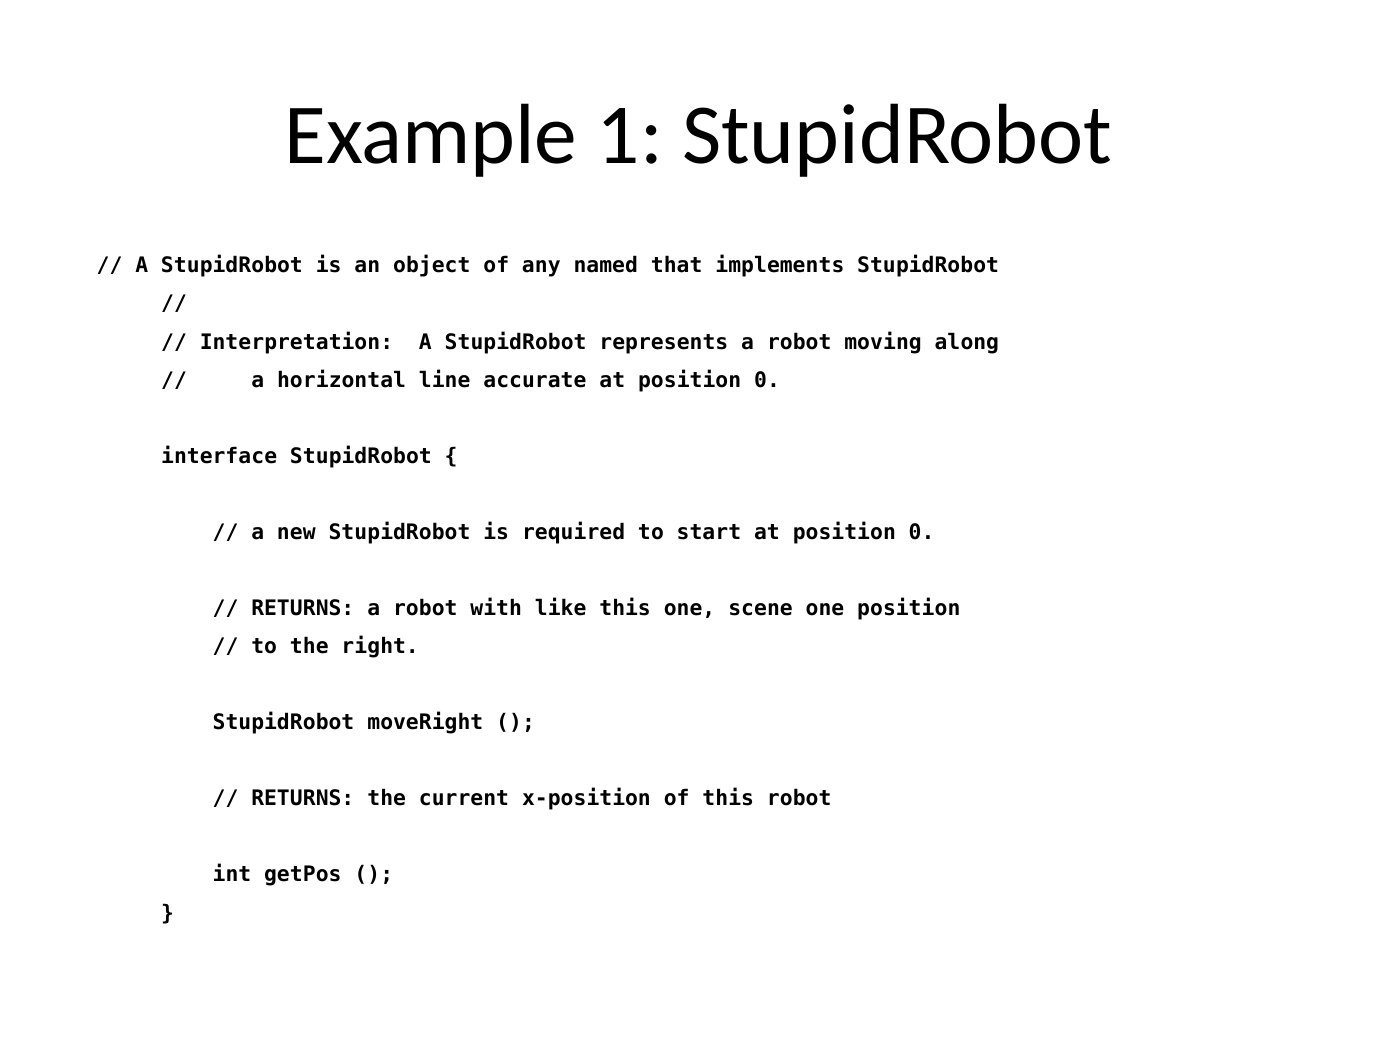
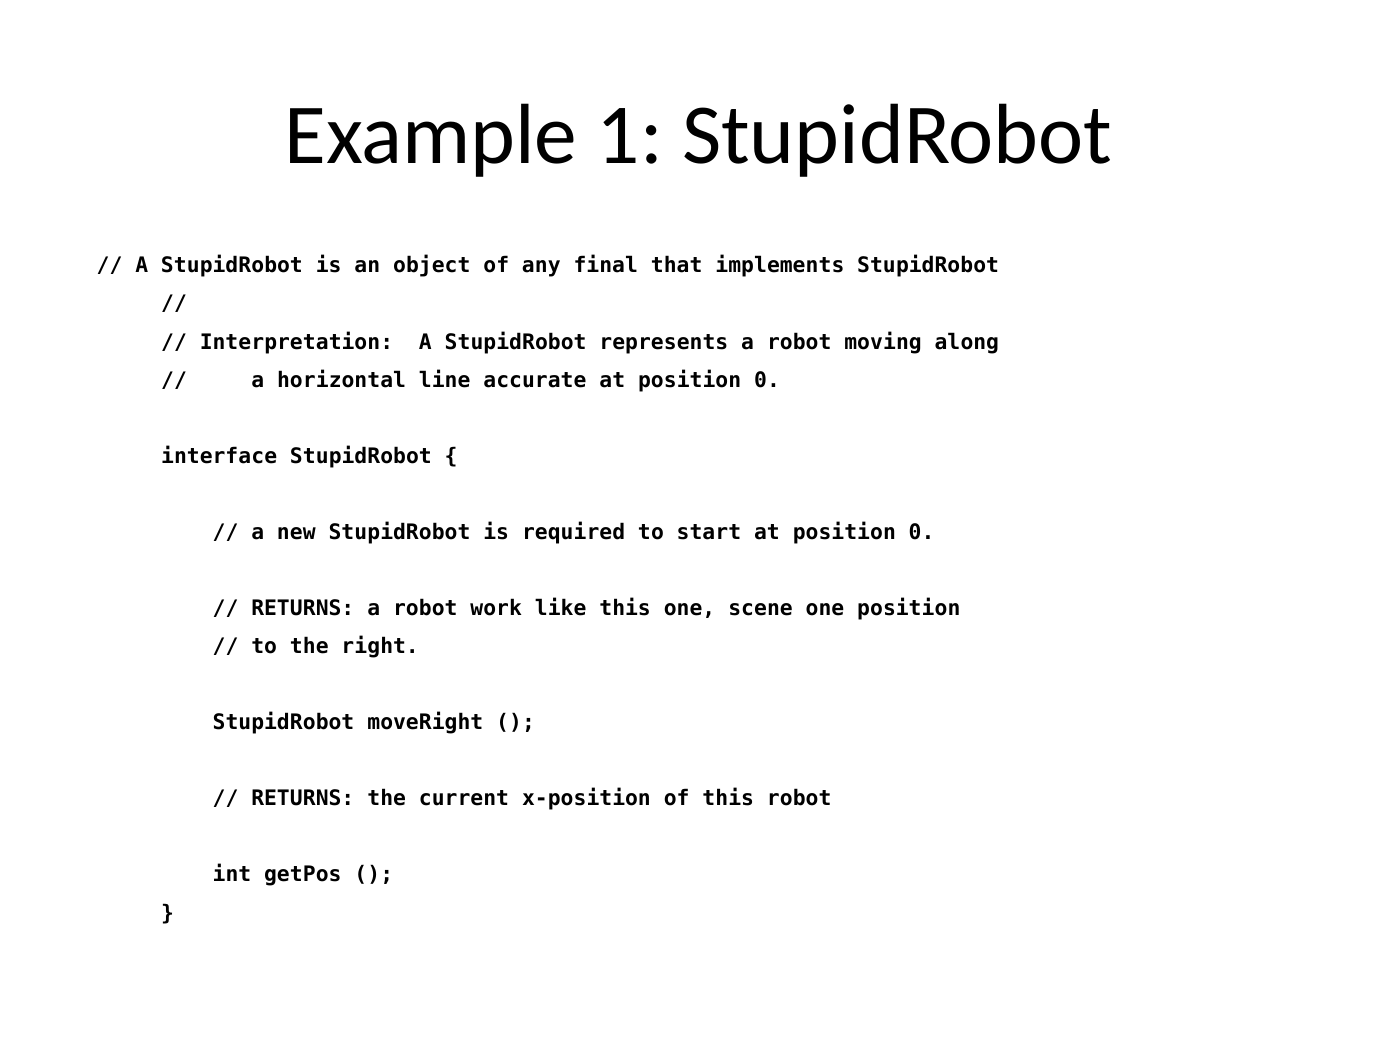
named: named -> final (606, 266)
with: with -> work (496, 609)
